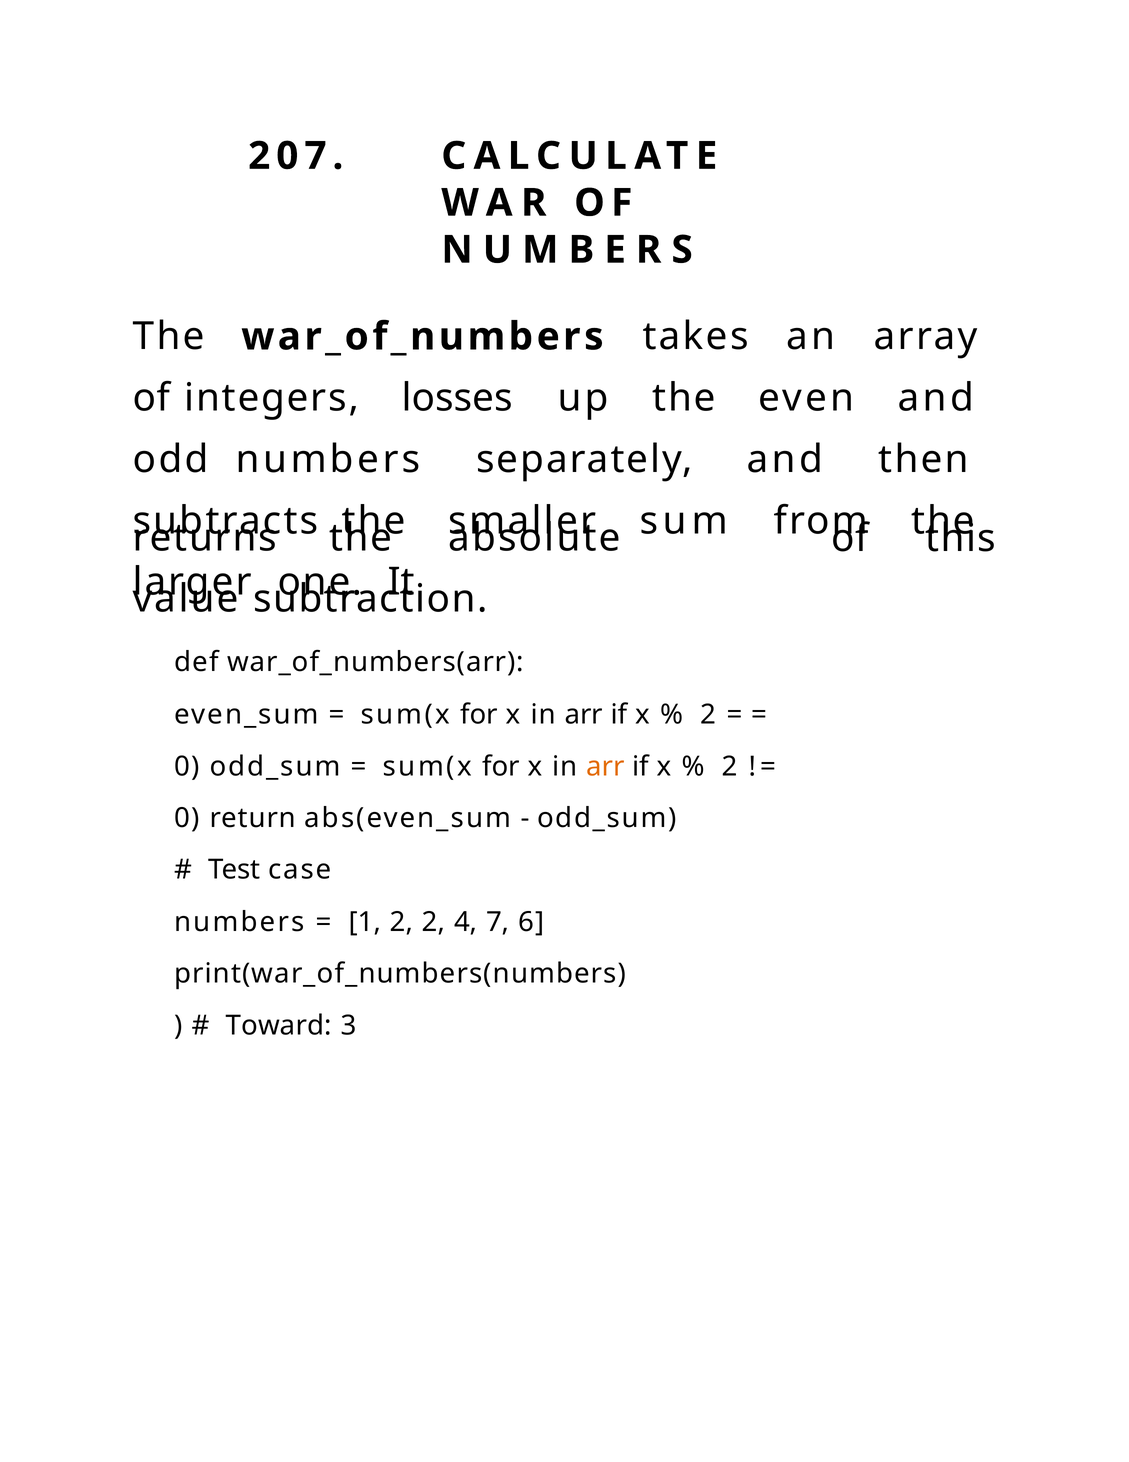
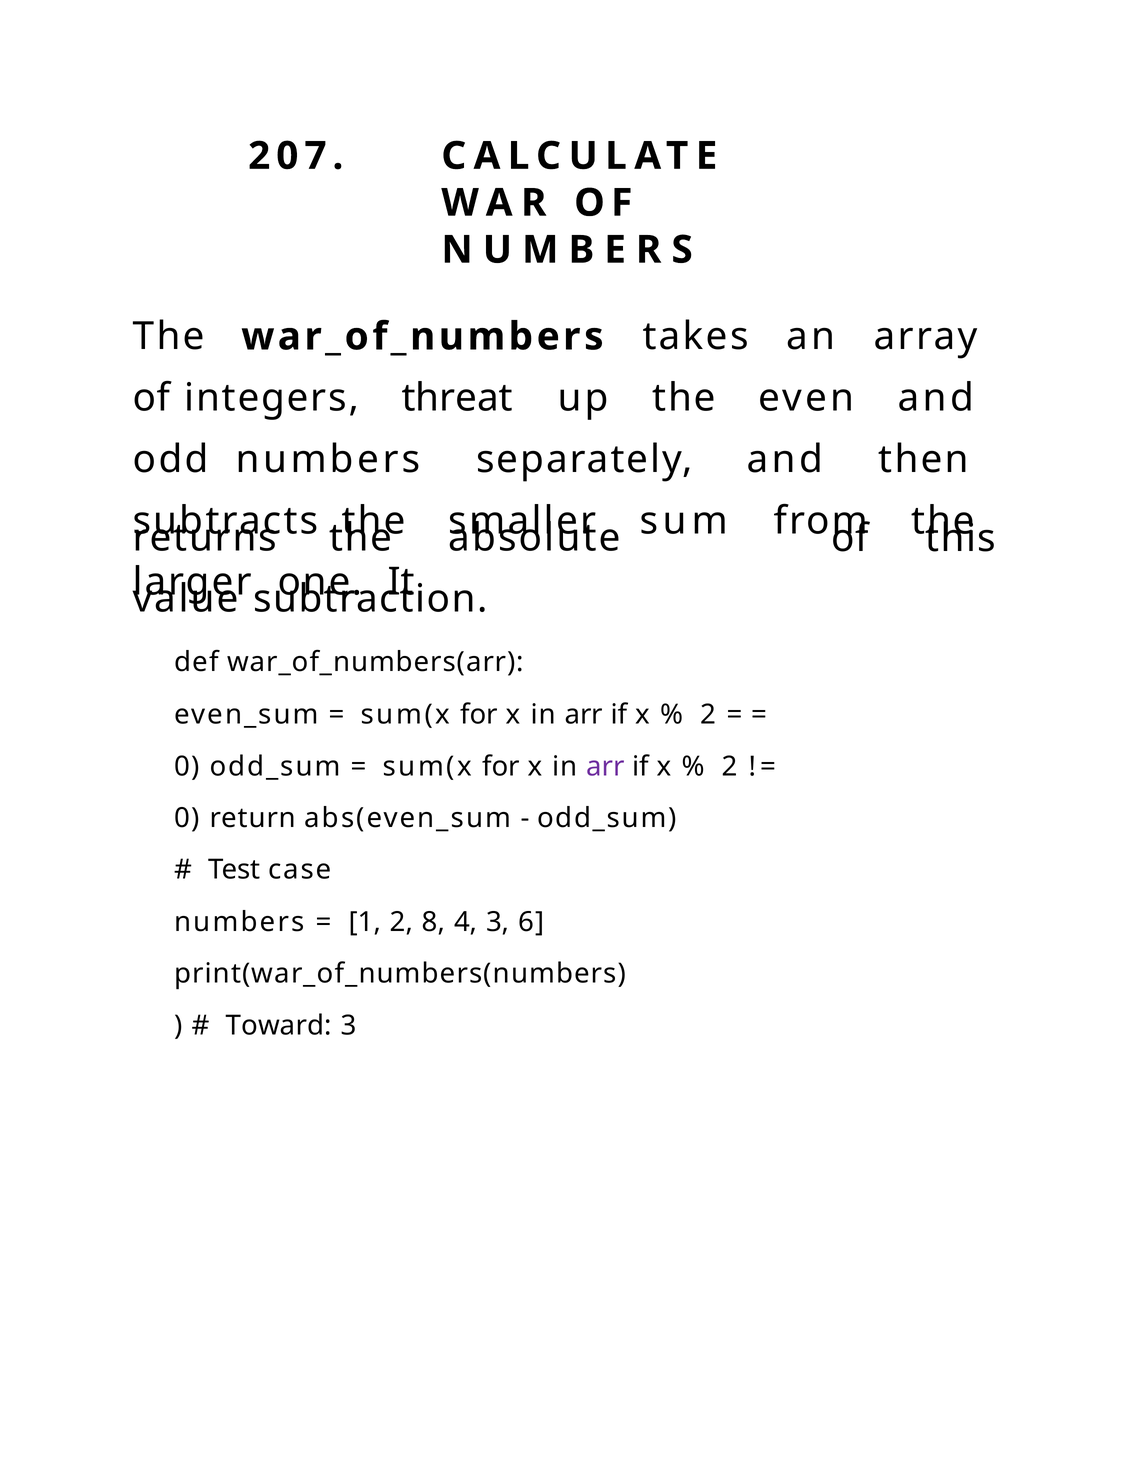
losses: losses -> threat (457, 398)
arr colour: orange -> purple (605, 766)
2 2: 2 -> 8 (433, 921)
4 7: 7 -> 3 (498, 921)
